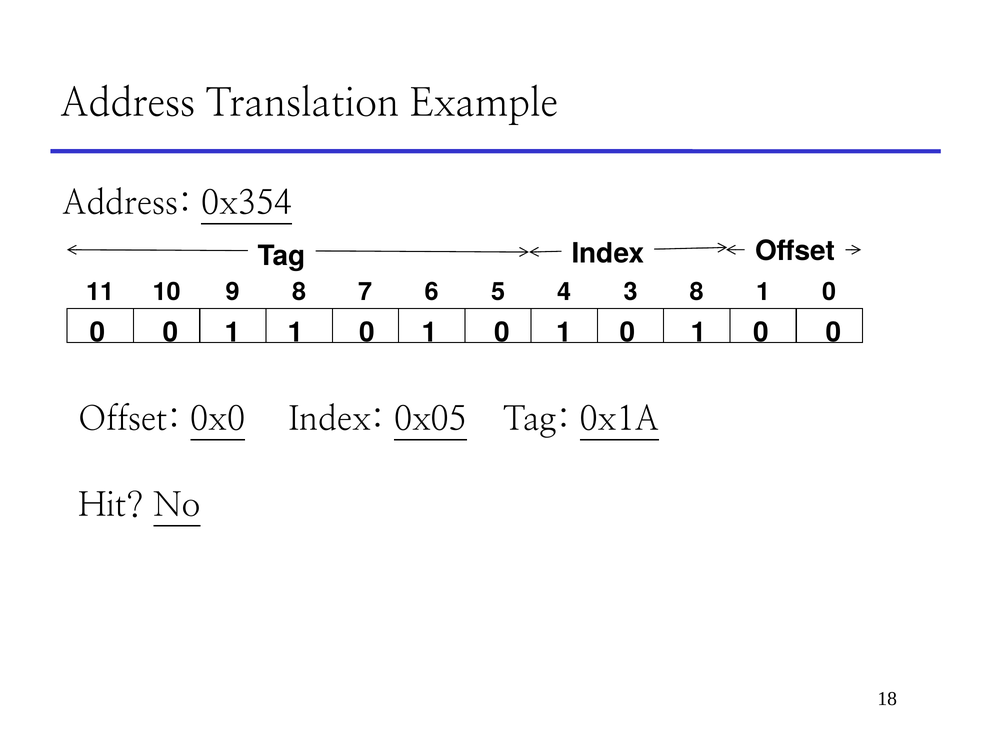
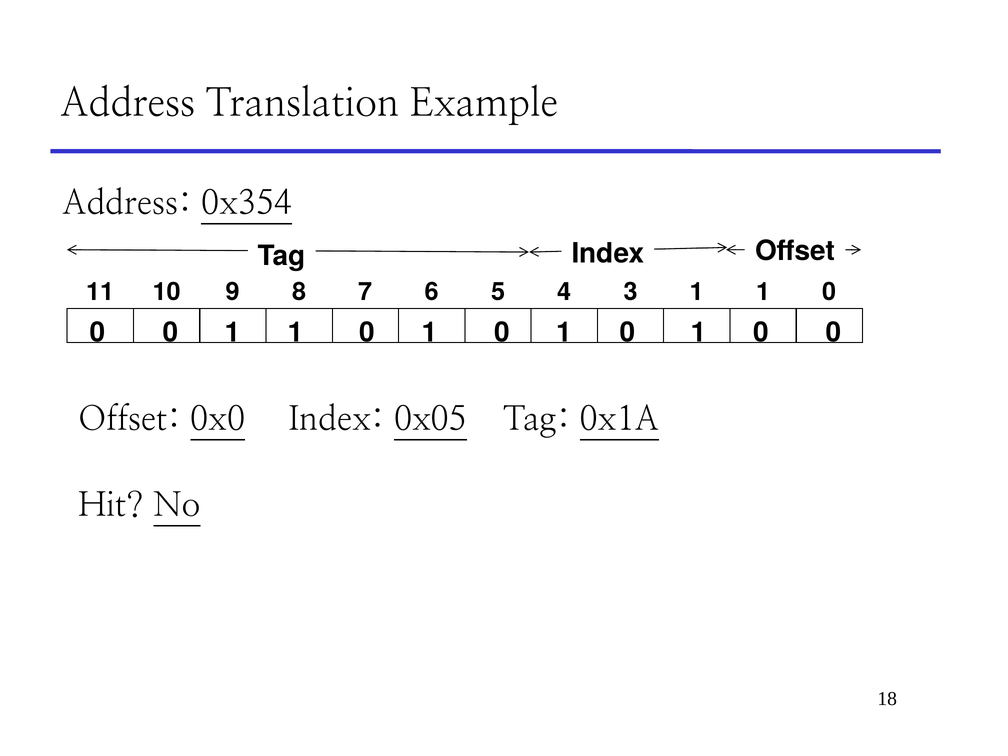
3 8: 8 -> 1 (697, 292)
